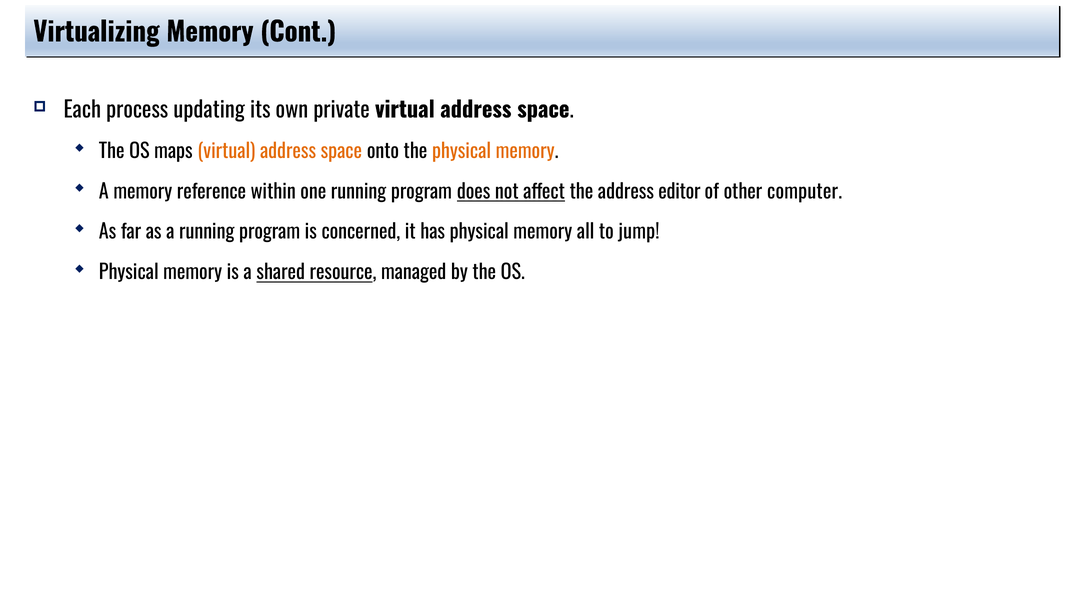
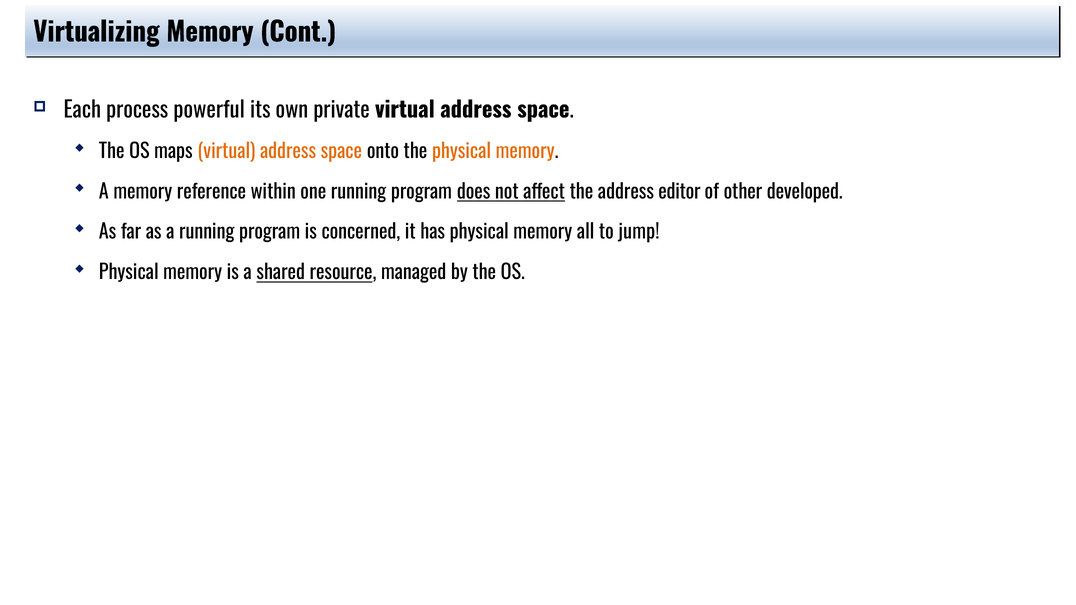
updating: updating -> powerful (209, 110)
computer: computer -> developed (805, 192)
